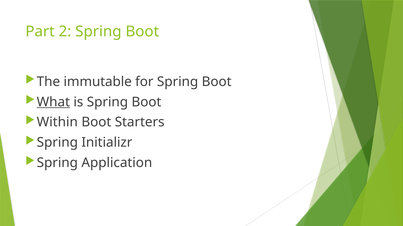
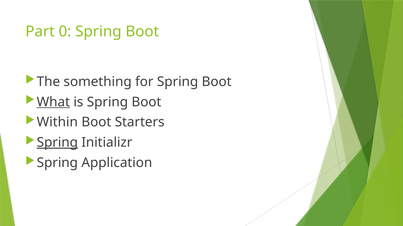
2: 2 -> 0 (65, 32)
immutable: immutable -> something (98, 82)
Spring underline: none -> present (57, 143)
